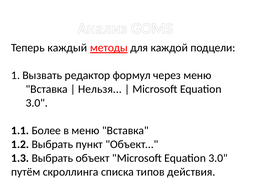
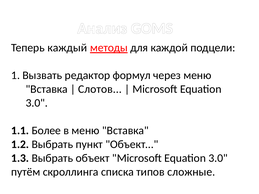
Нельзя: Нельзя -> Слотов (100, 89)
действия: действия -> сложные (191, 172)
